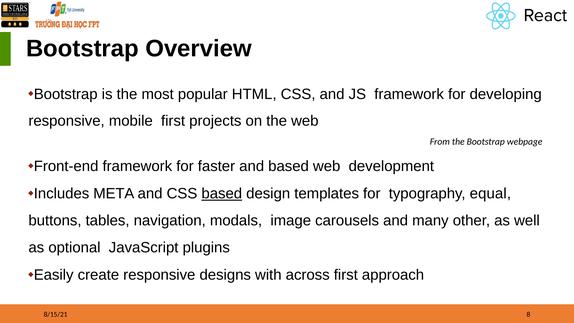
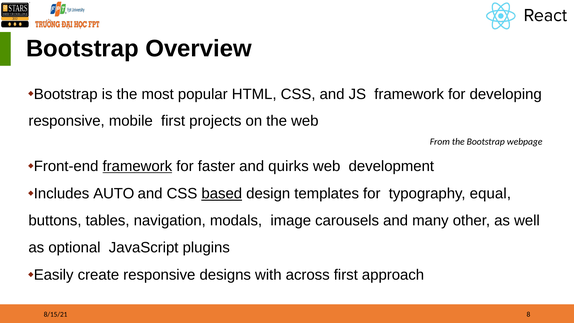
framework underline: none -> present (137, 166)
and based: based -> quirks (288, 166)
META: META -> AUTO (114, 194)
